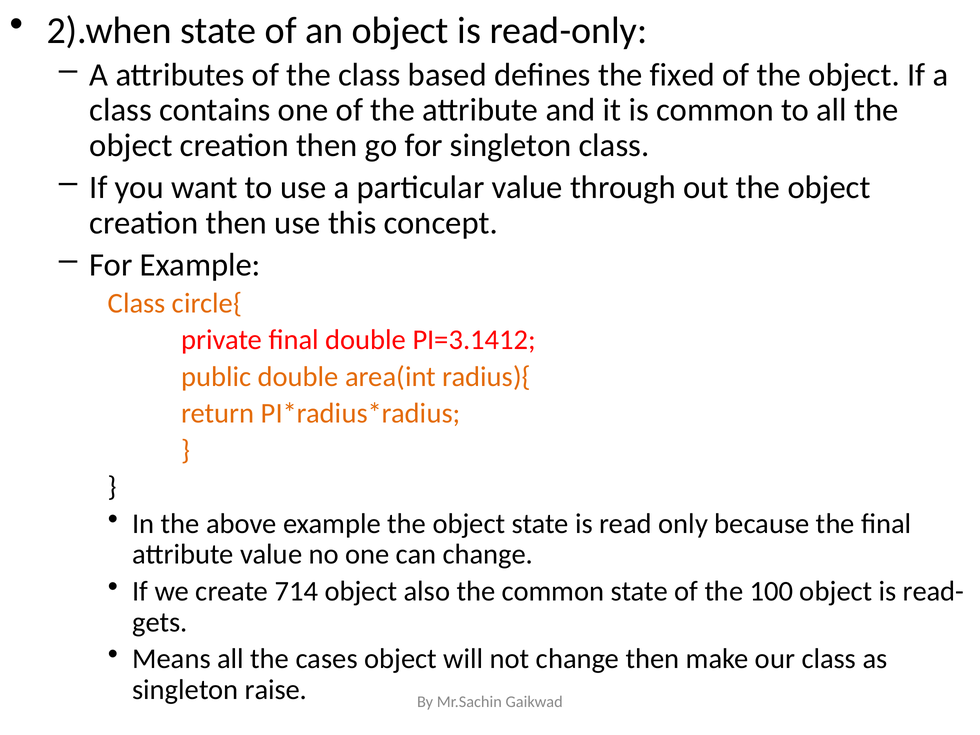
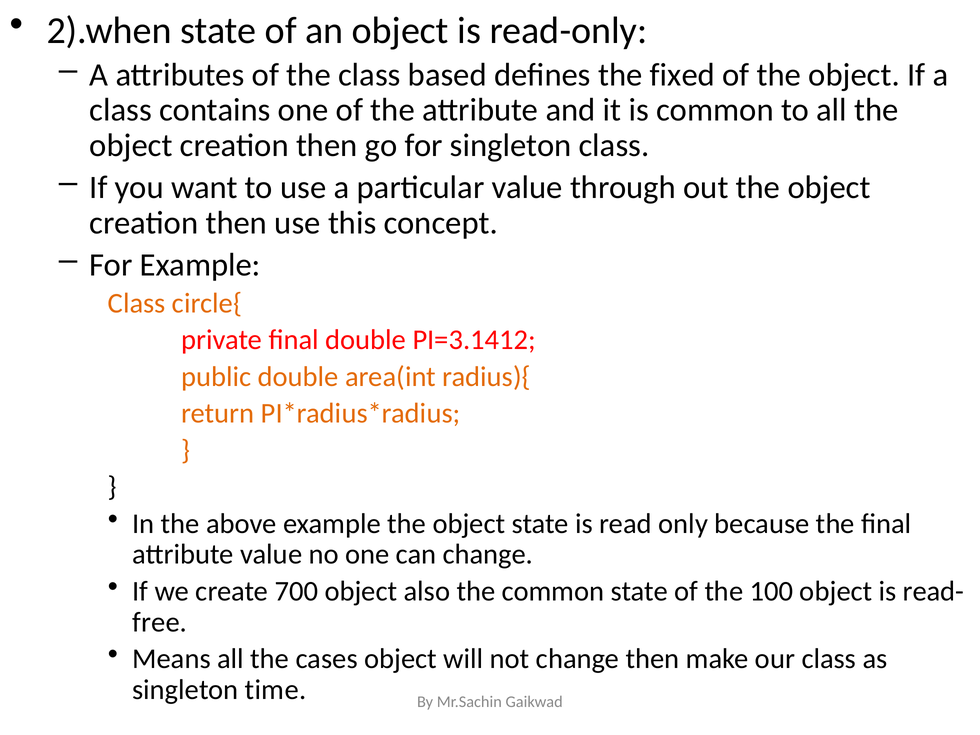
714: 714 -> 700 (296, 591)
gets: gets -> free (160, 622)
raise: raise -> time (276, 690)
